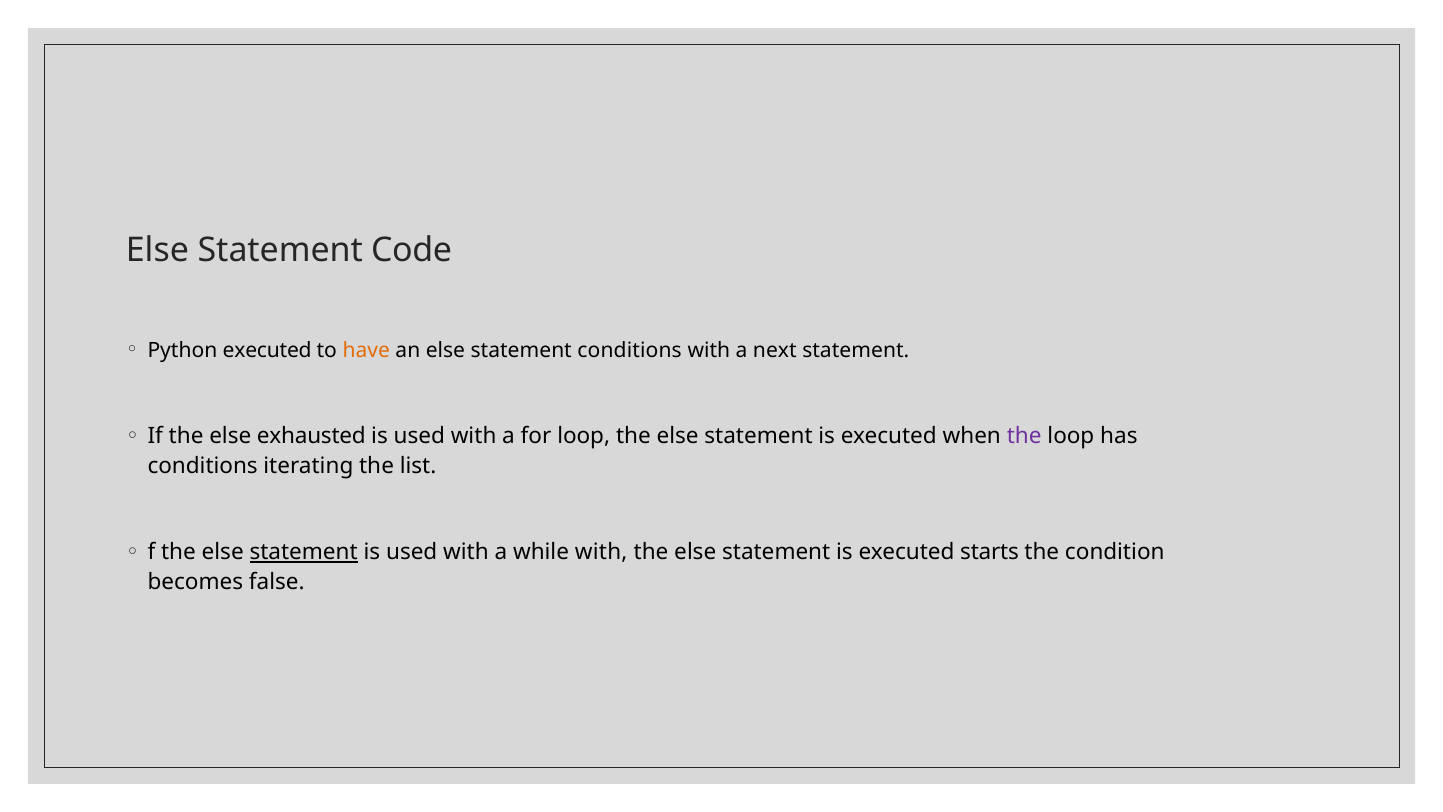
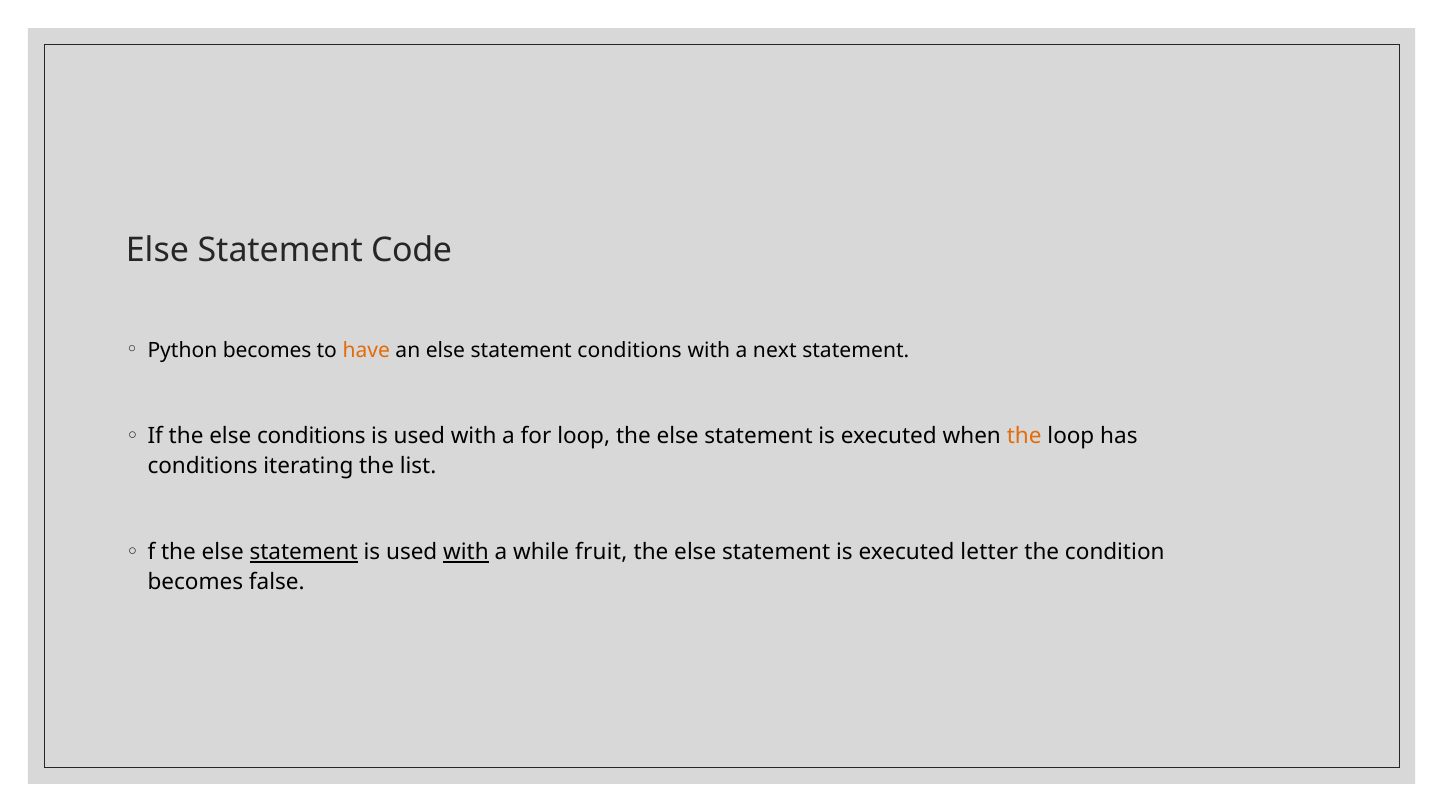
Python executed: executed -> becomes (267, 350)
else exhausted: exhausted -> conditions (311, 436)
the colour: purple -> orange (1024, 436)
with underline: none -> present (466, 552)
while with: with -> fruit (601, 552)
starts: starts -> letter (989, 552)
